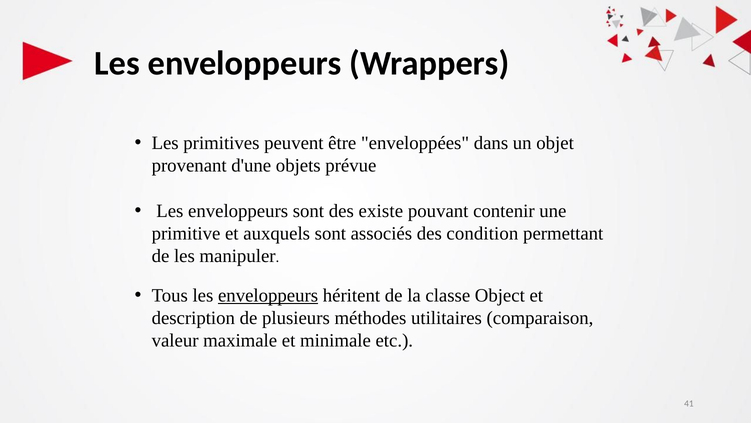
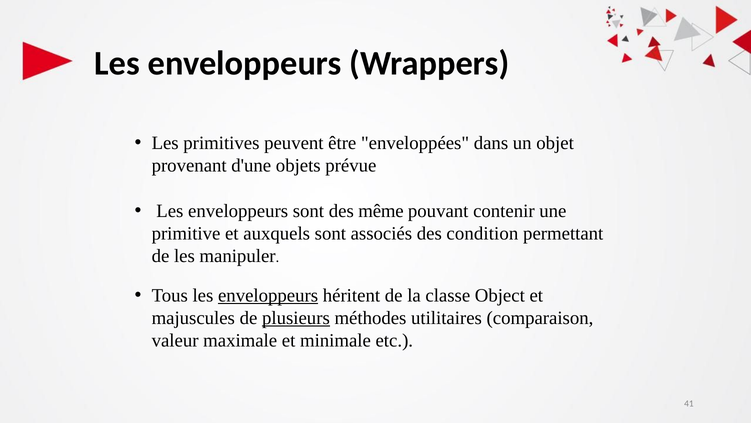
existe: existe -> même (381, 211)
description: description -> majuscules (193, 318)
plusieurs underline: none -> present (296, 318)
